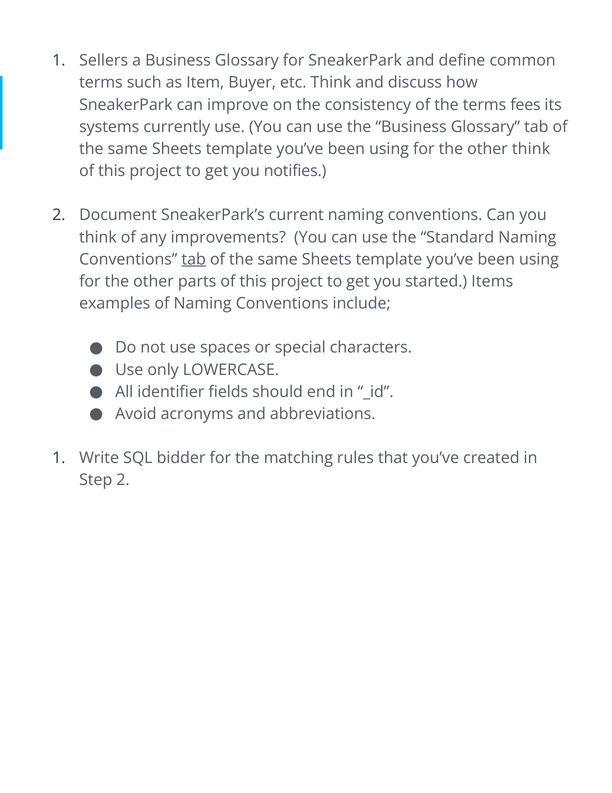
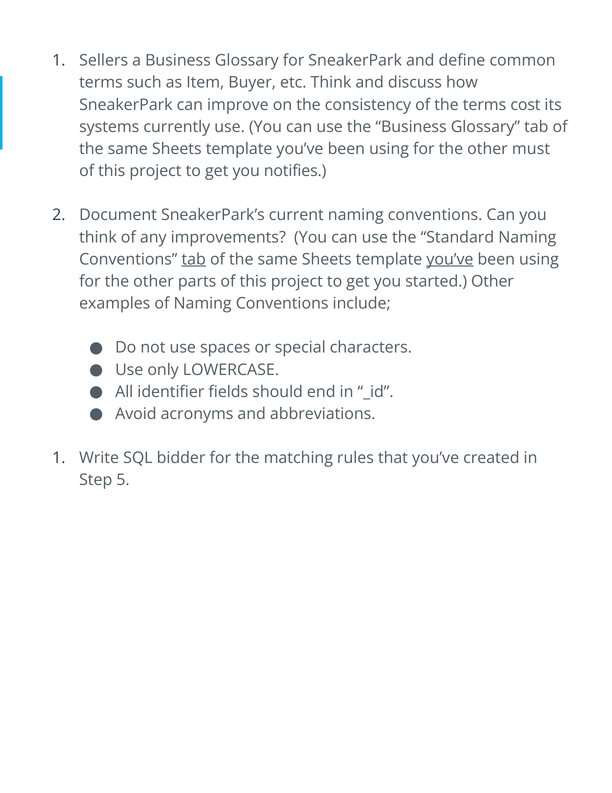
fees: fees -> cost (525, 105)
other think: think -> must (531, 149)
you’ve underline: none -> present (450, 259)
started Items: Items -> Other (492, 281)
Step 2: 2 -> 5 (123, 480)
